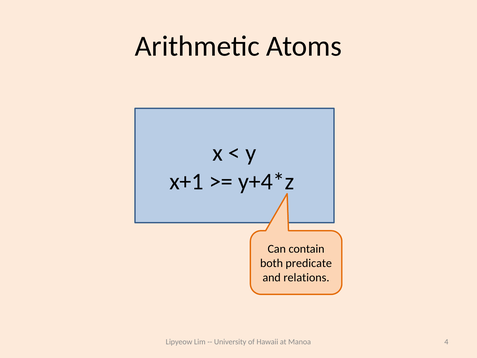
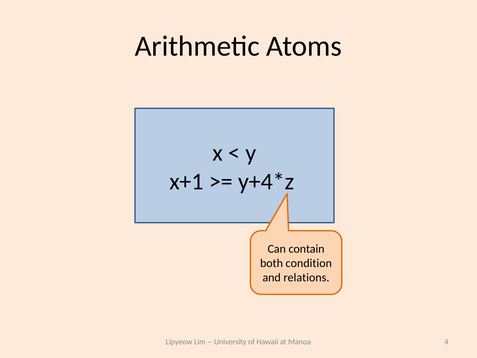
predicate: predicate -> condition (309, 263)
